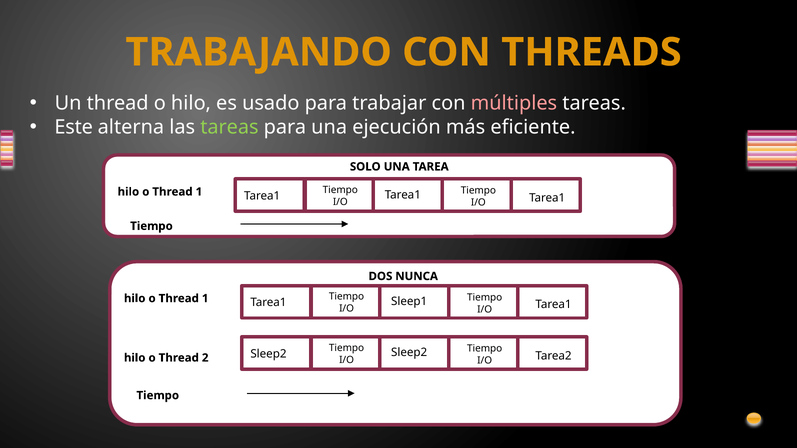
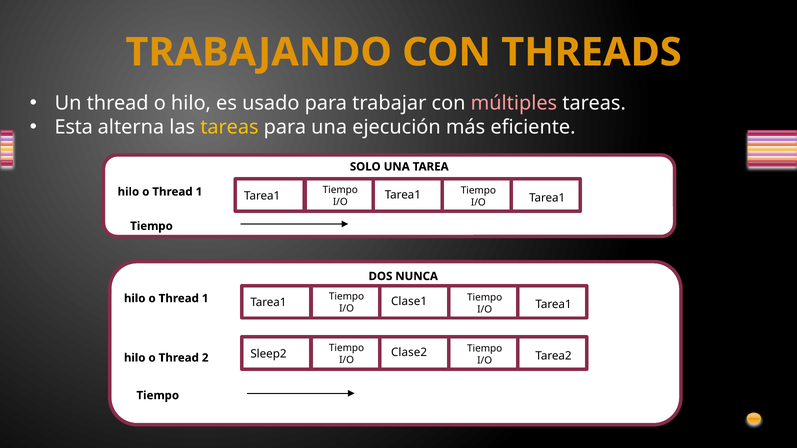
Este: Este -> Esta (74, 127)
tareas colour: light green -> yellow (229, 127)
Sleep1: Sleep1 -> Clase1 (409, 302)
Sleep2: Sleep2 -> Clase2 (409, 353)
